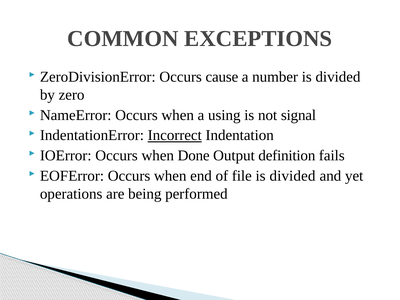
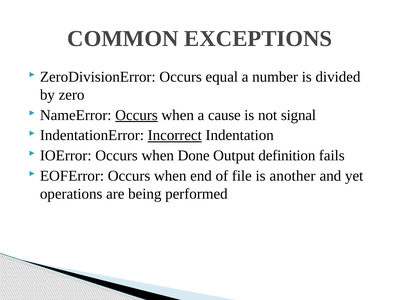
cause: cause -> equal (222, 77)
Occurs underline: none -> present (136, 115)
using: using -> cause (224, 115)
file is divided: divided -> another (292, 176)
